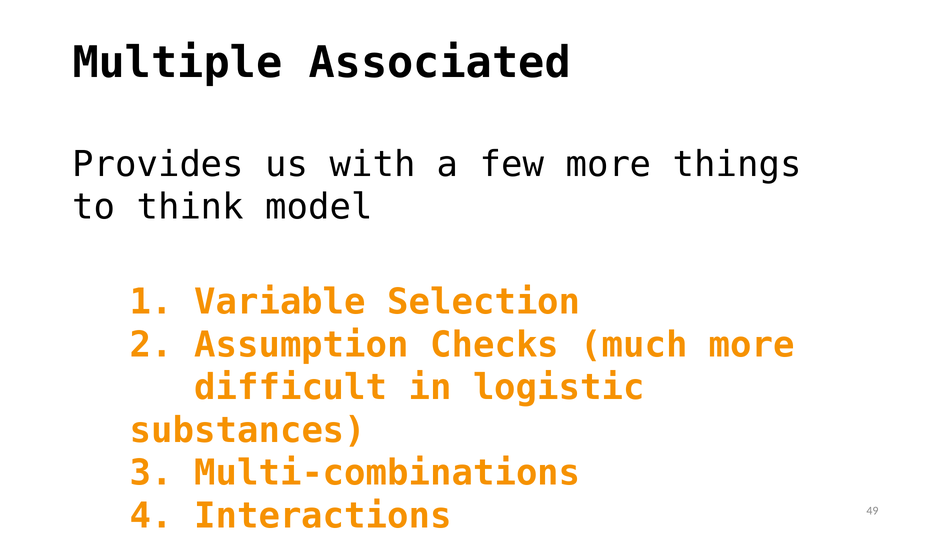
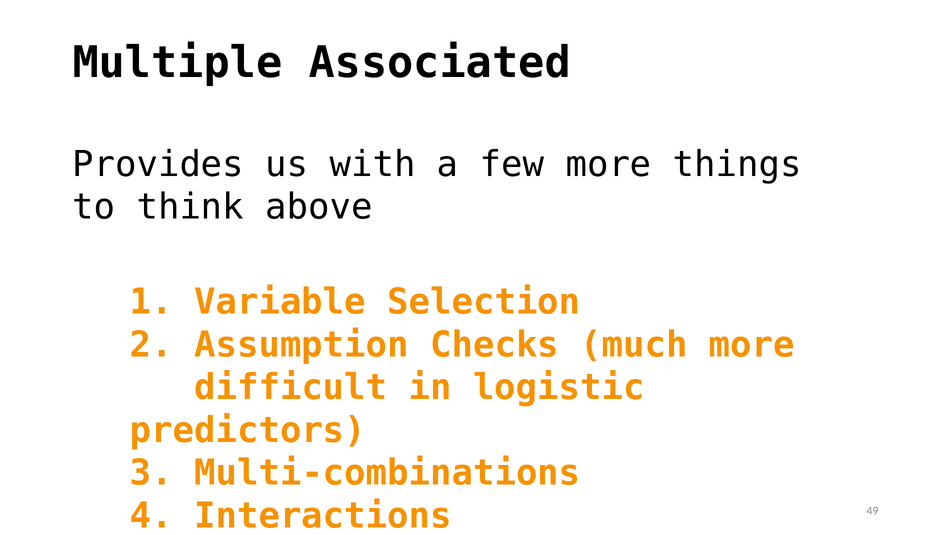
model: model -> above (319, 207)
substances: substances -> predictors (248, 430)
